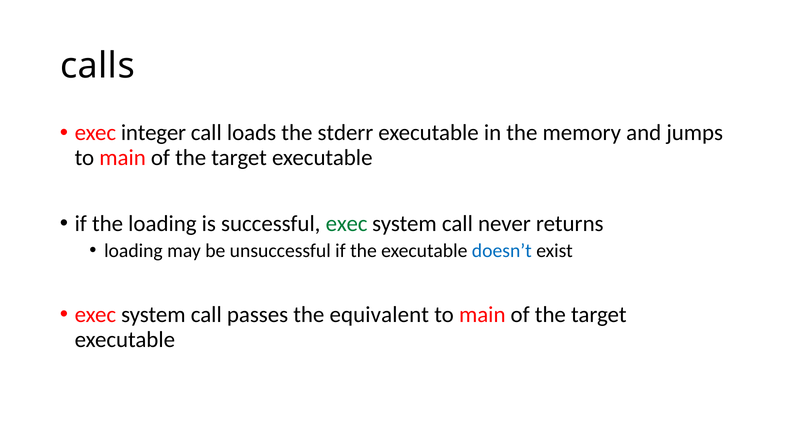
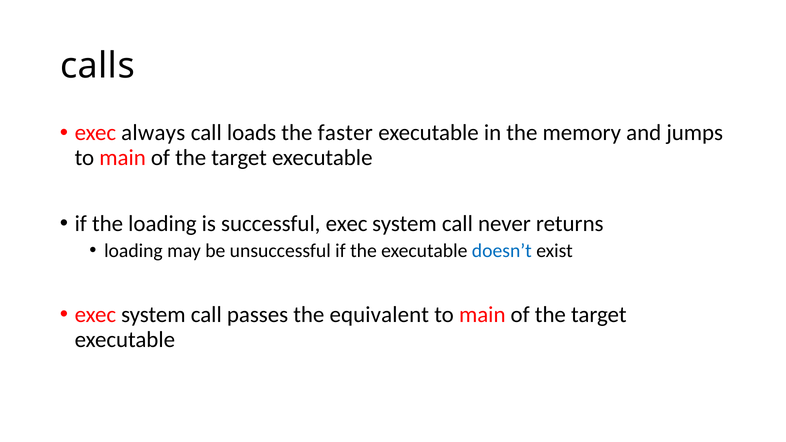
integer: integer -> always (153, 133)
stderr: stderr -> faster (345, 133)
exec colour: green -> black (347, 224)
